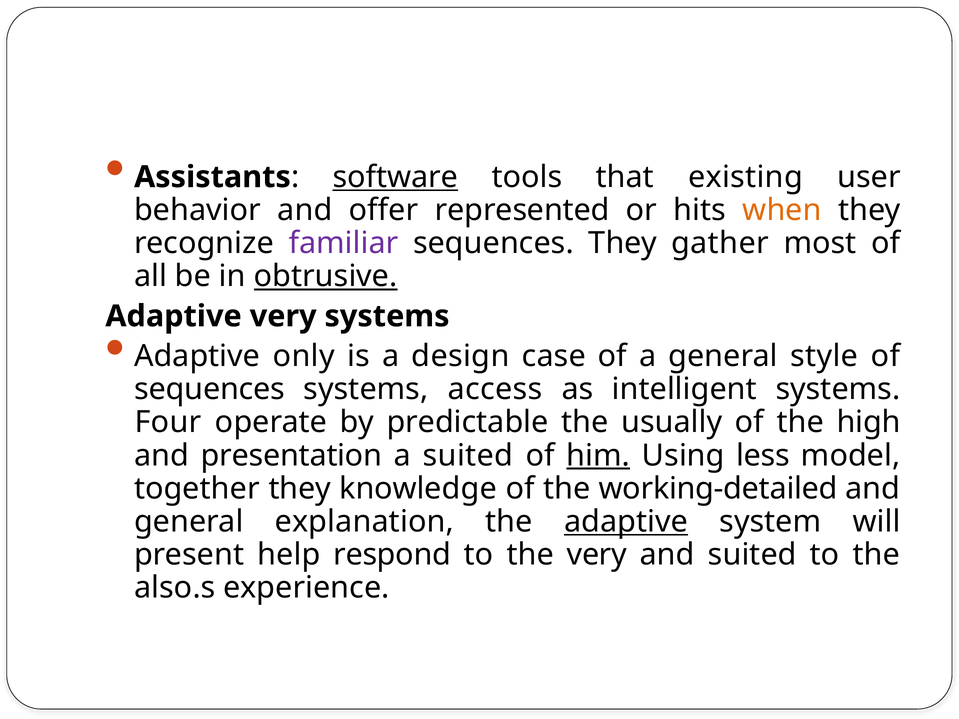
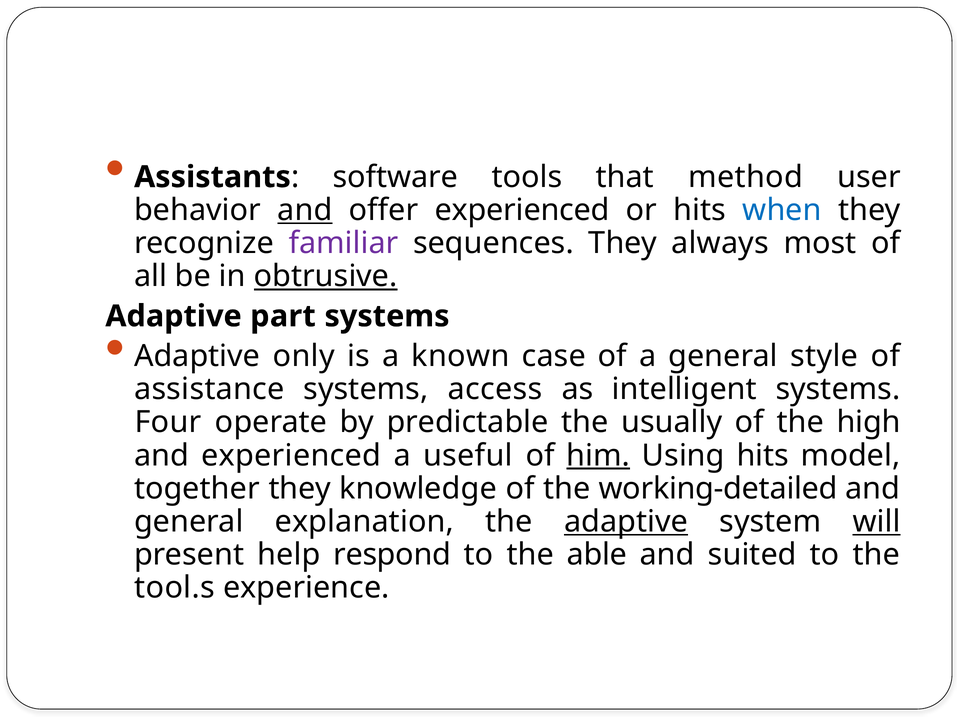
software underline: present -> none (395, 177)
existing: existing -> method (746, 177)
and underline: none -> present (305, 210)
offer represented: represented -> experienced (522, 210)
when colour: orange -> blue (782, 210)
gather: gather -> always (720, 243)
Adaptive very: very -> part (283, 316)
design: design -> known (460, 356)
sequences: sequences -> assistance (209, 389)
and presentation: presentation -> experienced (291, 456)
a suited: suited -> useful (468, 456)
Using less: less -> hits (763, 456)
will underline: none -> present (877, 522)
the very: very -> able (597, 555)
also.s: also.s -> tool.s (175, 588)
